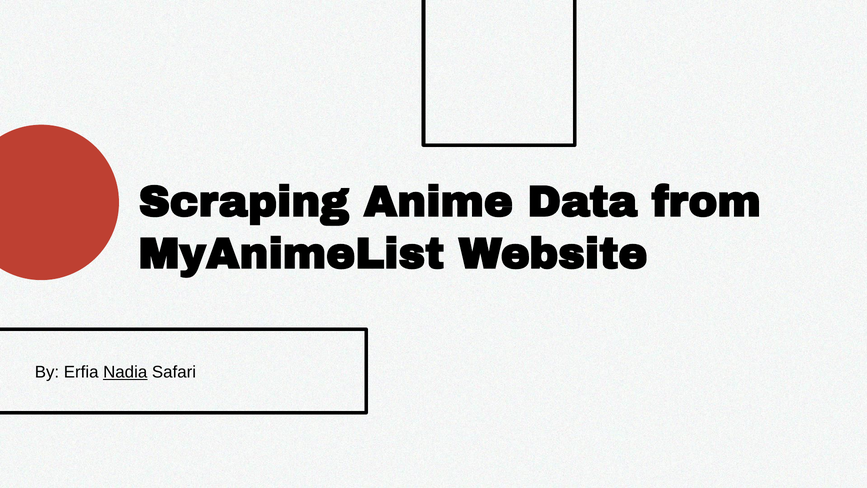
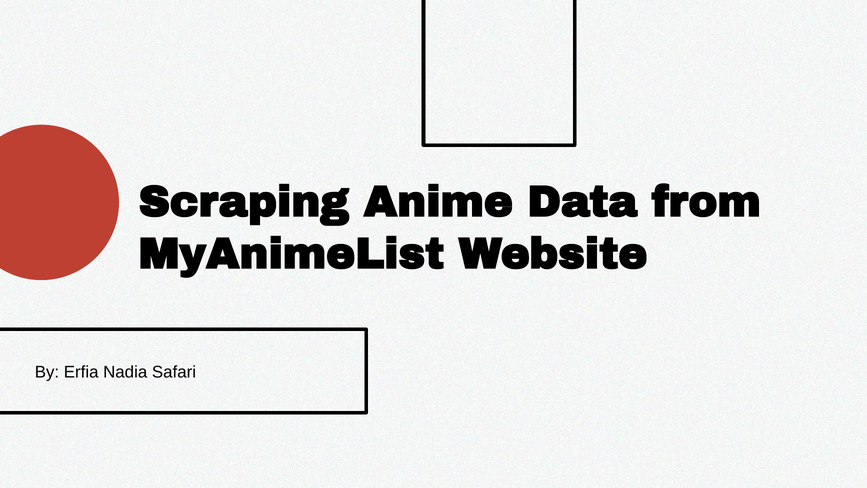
Nadia underline: present -> none (125, 372)
